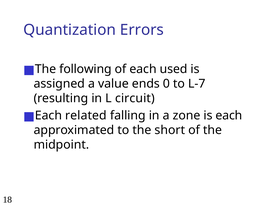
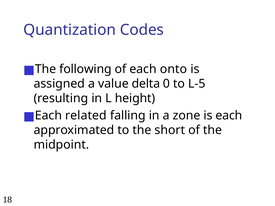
Errors: Errors -> Codes (142, 30)
used: used -> onto (174, 69)
ends: ends -> delta (146, 84)
L-7: L-7 -> L-5 (197, 84)
circuit: circuit -> height (135, 98)
